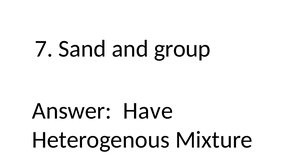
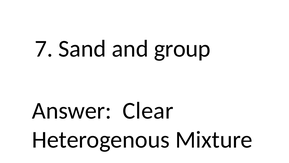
Have: Have -> Clear (148, 110)
